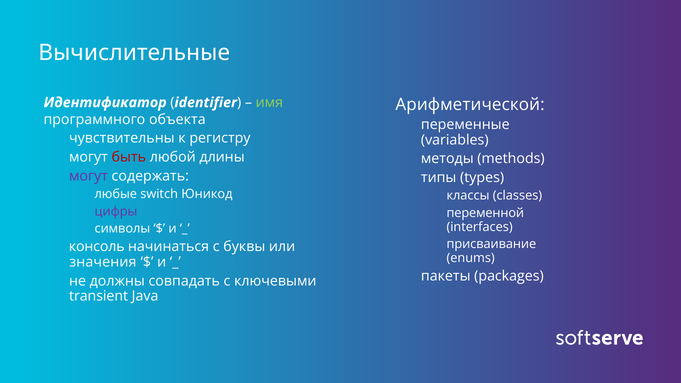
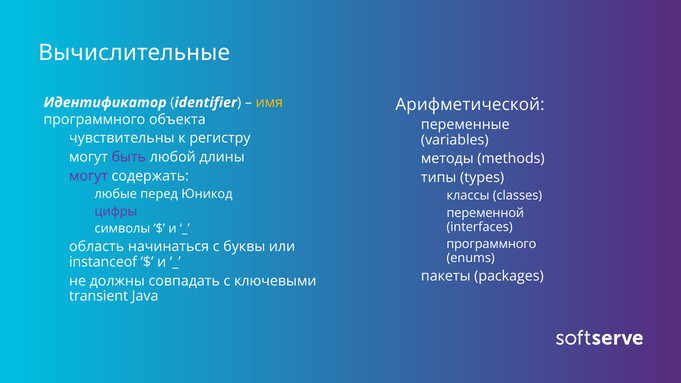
имя colour: light green -> yellow (269, 103)
быть colour: red -> purple (129, 157)
switch: switch -> перед (159, 194)
присваивание: присваивание -> программного (491, 244)
консоль: консоль -> область (97, 247)
значения: значения -> instanceof (103, 262)
